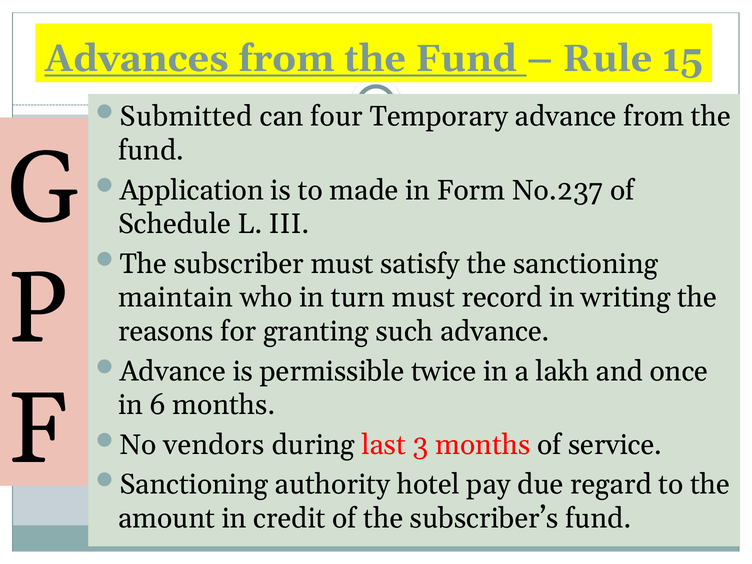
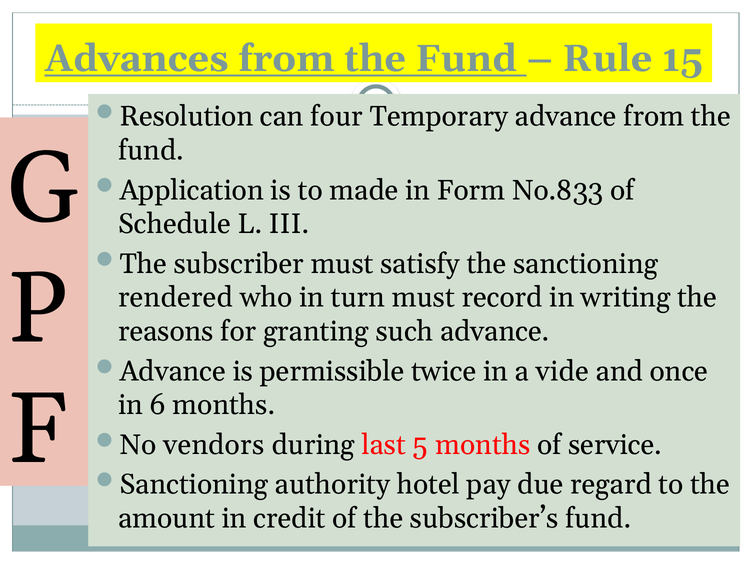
Submitted: Submitted -> Resolution (186, 117)
No.237: No.237 -> No.833 (558, 190)
maintain: maintain -> rendered (176, 298)
lakh: lakh -> vide (562, 371)
3: 3 -> 5 (420, 445)
